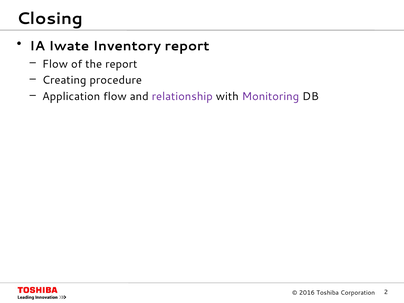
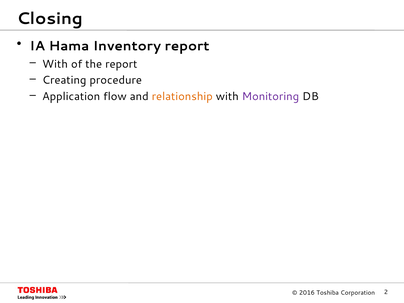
Iwate: Iwate -> Hama (69, 46)
Flow: Flow -> With (55, 64)
relationship colour: purple -> orange (182, 97)
